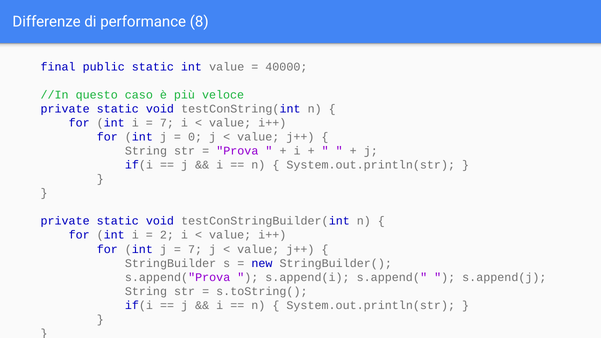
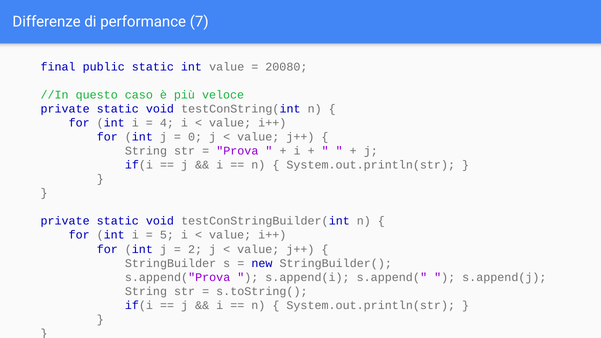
8: 8 -> 7 (199, 22)
40000: 40000 -> 20080 (286, 67)
7: 7 -> 4 (167, 123)
2: 2 -> 5 (167, 235)
7: 7 -> 2 (195, 249)
